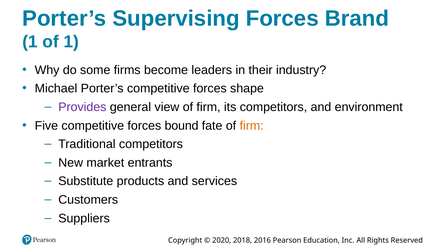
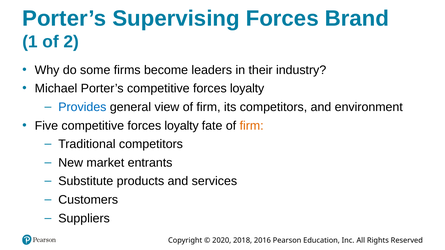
of 1: 1 -> 2 (71, 42)
Porter’s competitive forces shape: shape -> loyalty (247, 89)
Provides colour: purple -> blue (82, 107)
Five competitive forces bound: bound -> loyalty (182, 126)
